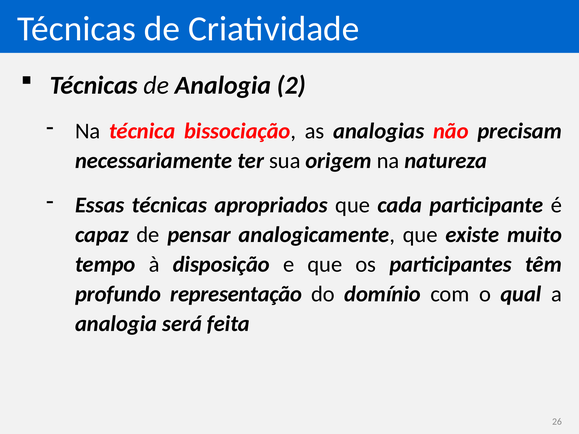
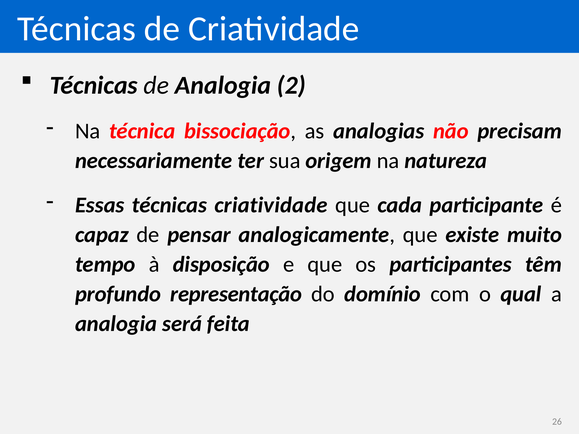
técnicas apropriados: apropriados -> criatividade (271, 205)
